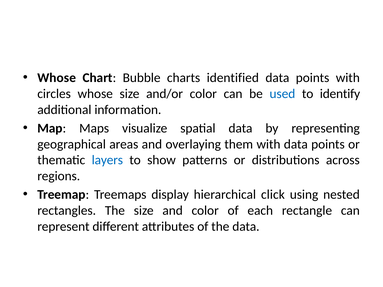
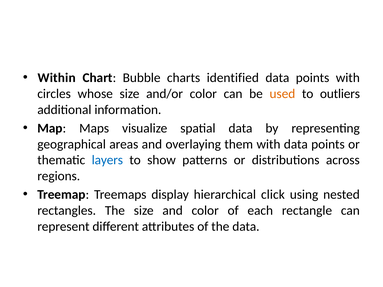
Whose: Whose -> Within (57, 78)
used colour: blue -> orange (282, 94)
identify: identify -> outliers (340, 94)
